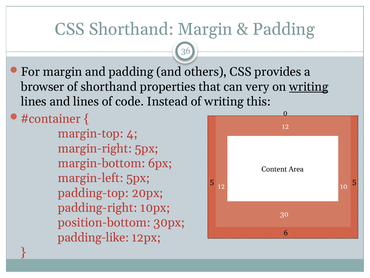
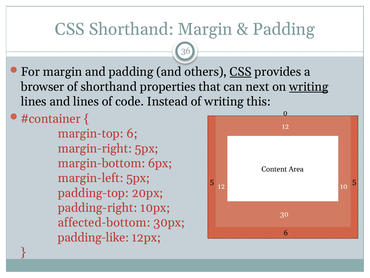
CSS underline: none -> present (241, 72)
very: very -> next (257, 87)
margin-top 4: 4 -> 6 (132, 133)
position-bottom: position-bottom -> affected-bottom (104, 222)
